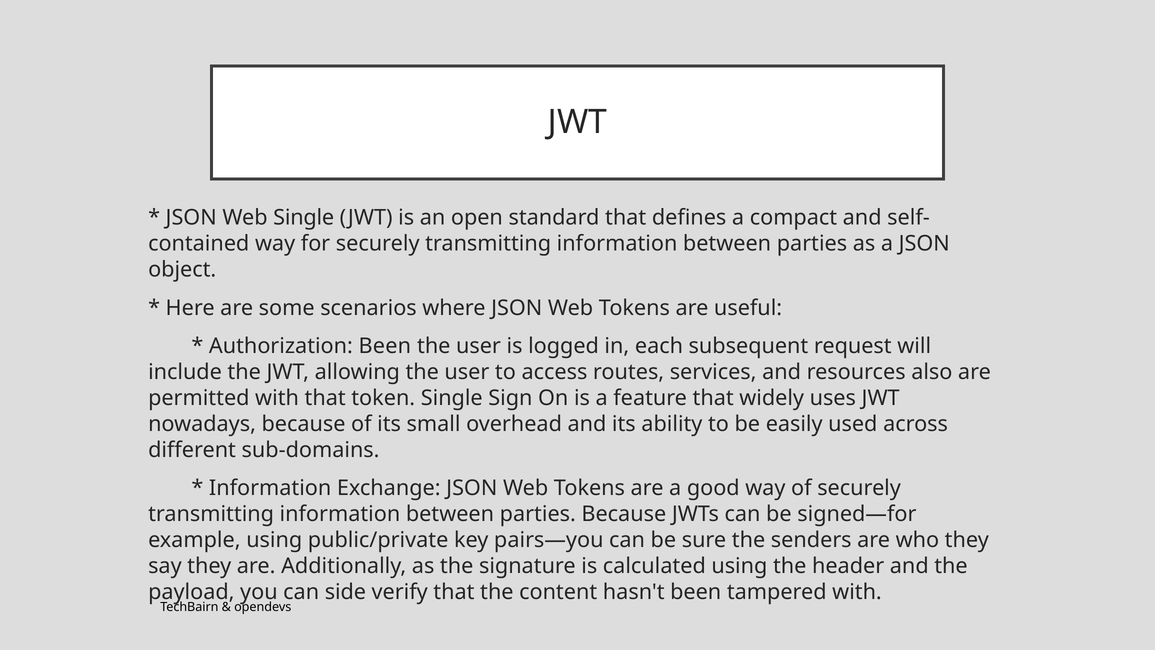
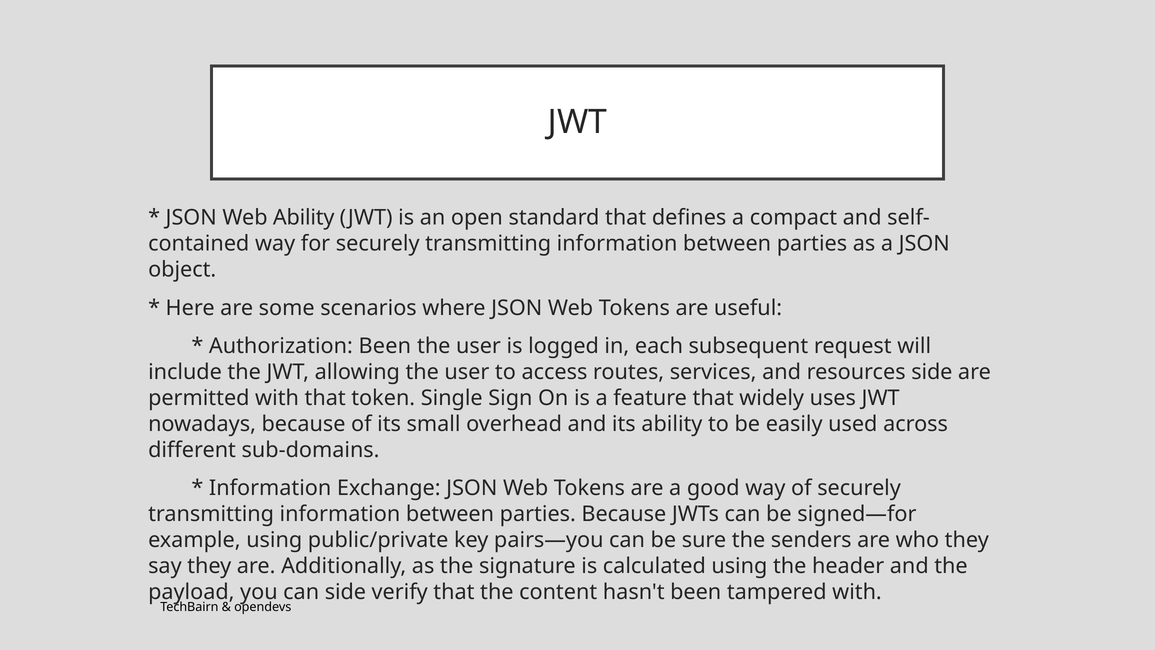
Web Single: Single -> Ability (304, 218)
resources also: also -> side (932, 372)
